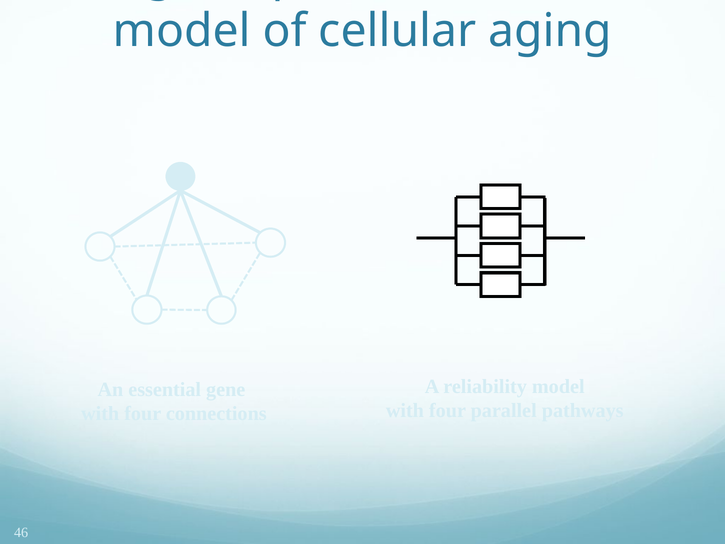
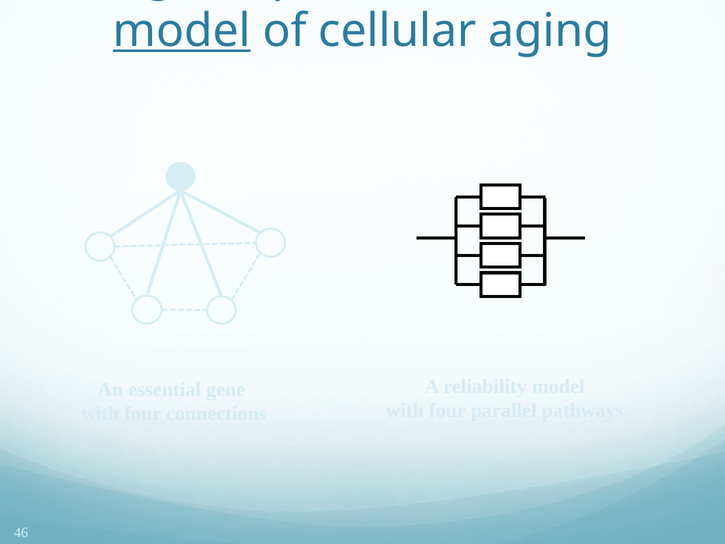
model underline: none -> present (182, 31)
